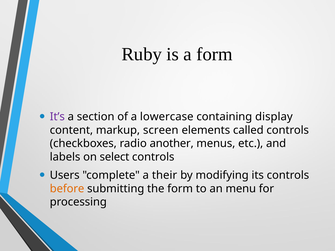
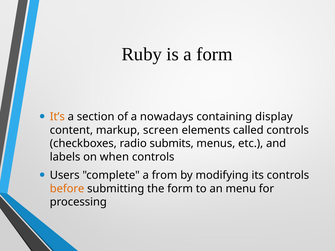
It’s colour: purple -> orange (57, 117)
lowercase: lowercase -> nowadays (167, 117)
another: another -> submits (172, 144)
select: select -> when (114, 157)
their: their -> from (165, 175)
